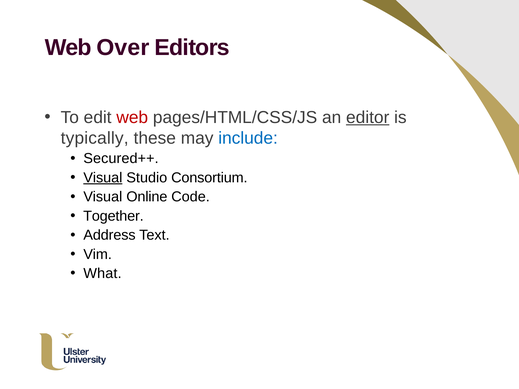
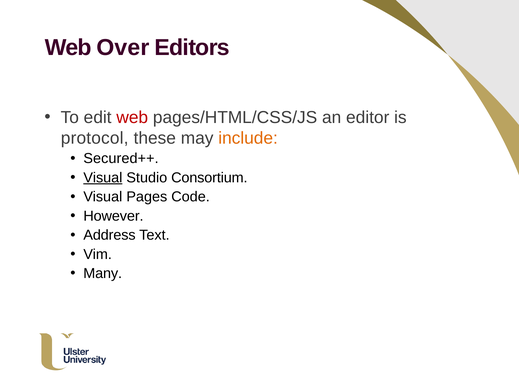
editor underline: present -> none (368, 117)
typically: typically -> protocol (95, 138)
include colour: blue -> orange (248, 138)
Online: Online -> Pages (147, 197)
Together: Together -> However (113, 216)
What: What -> Many (103, 274)
